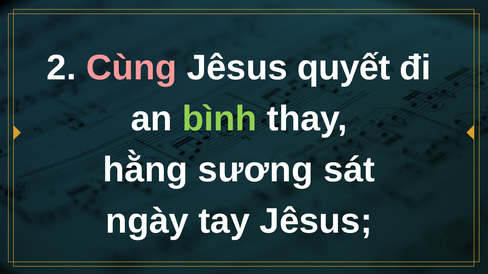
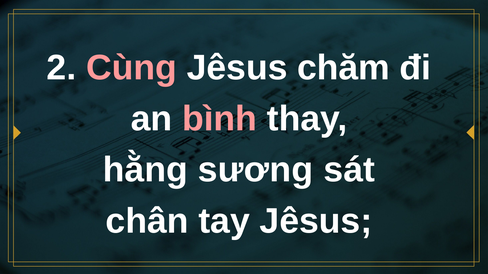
quyết: quyết -> chăm (344, 68)
bình colour: light green -> pink (220, 119)
ngày: ngày -> chân (147, 221)
